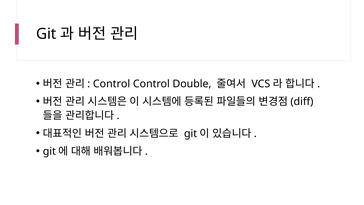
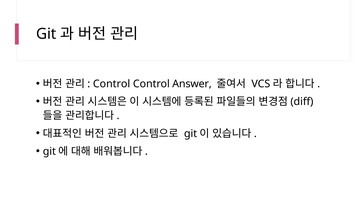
Double: Double -> Answer (192, 84)
